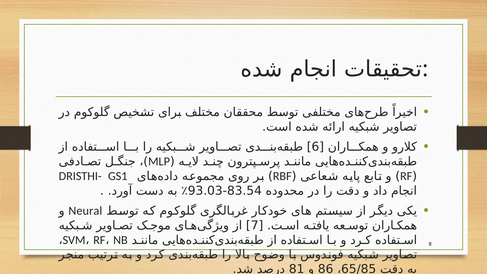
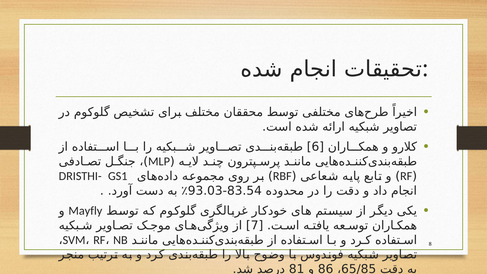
Neural: Neural -> Mayfly (85, 211)
